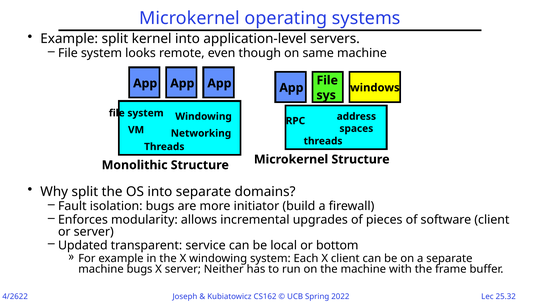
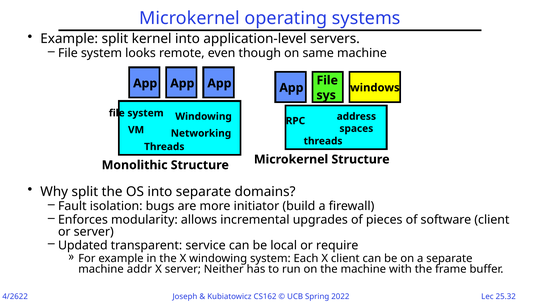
bottom: bottom -> require (337, 246)
machine bugs: bugs -> addr (139, 270)
